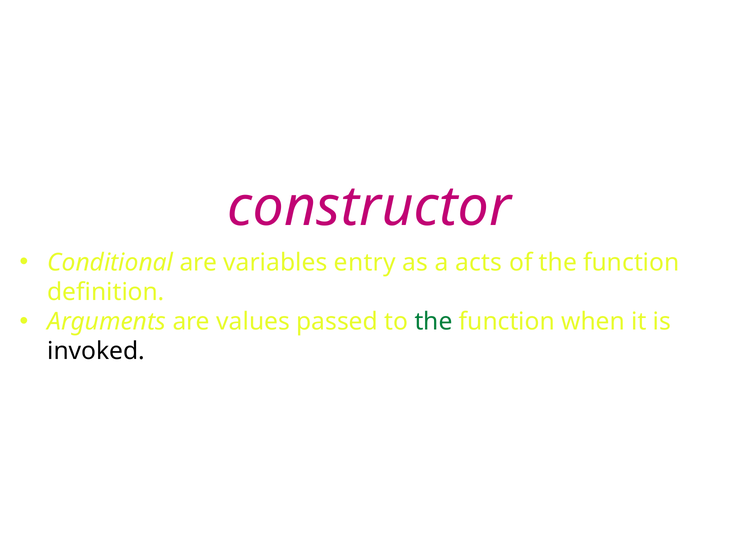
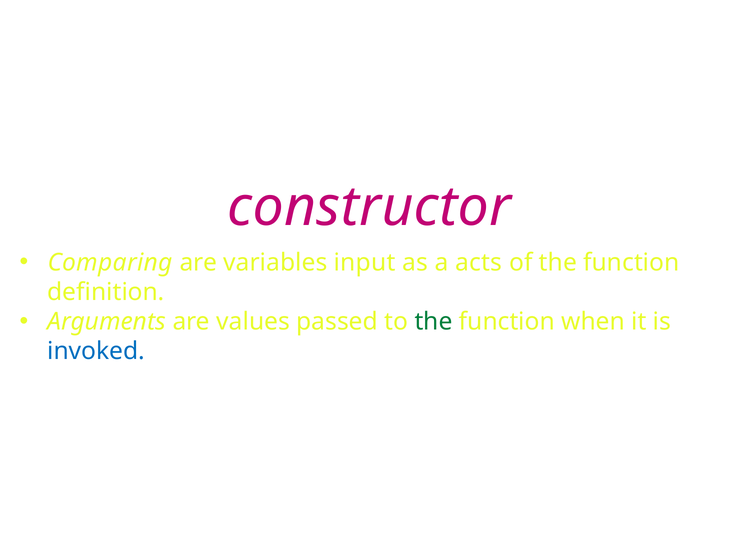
Conditional: Conditional -> Comparing (110, 263)
entry: entry -> input (365, 263)
invoked colour: black -> blue (96, 351)
